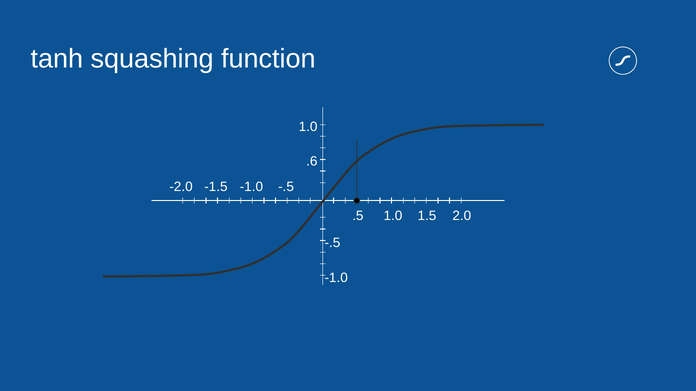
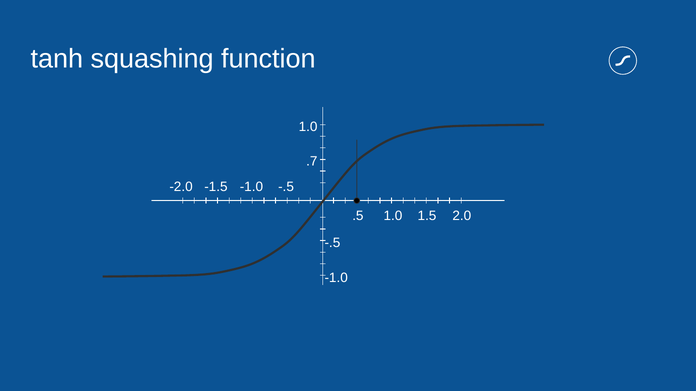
.6: .6 -> .7 (312, 162)
